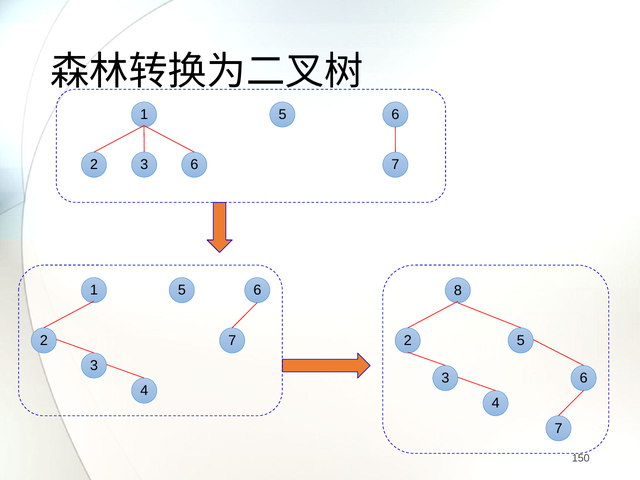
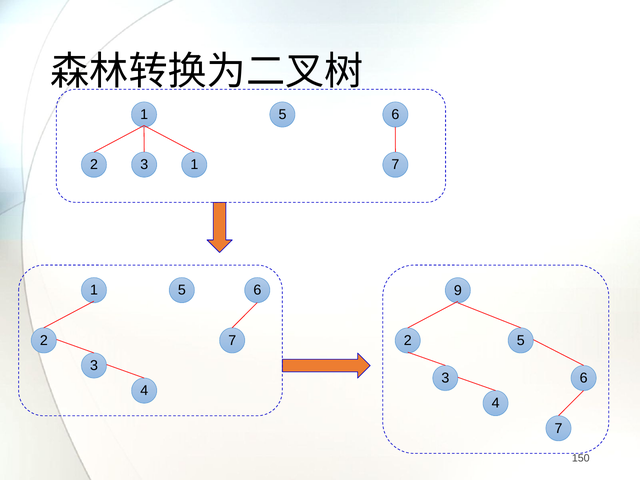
2 6: 6 -> 1 (194, 165)
8: 8 -> 9 (458, 290)
